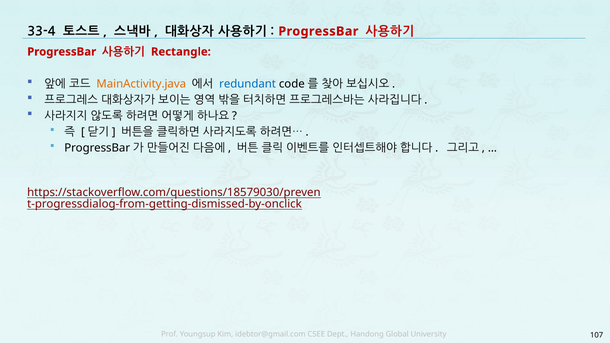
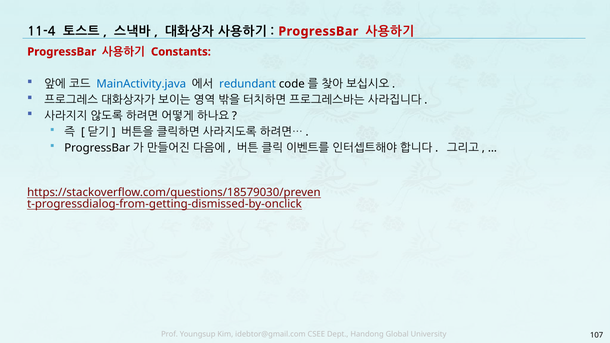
33-4: 33-4 -> 11-4 (41, 31)
Rectangle: Rectangle -> Constants (181, 52)
MainActivity.java colour: orange -> blue (141, 84)
